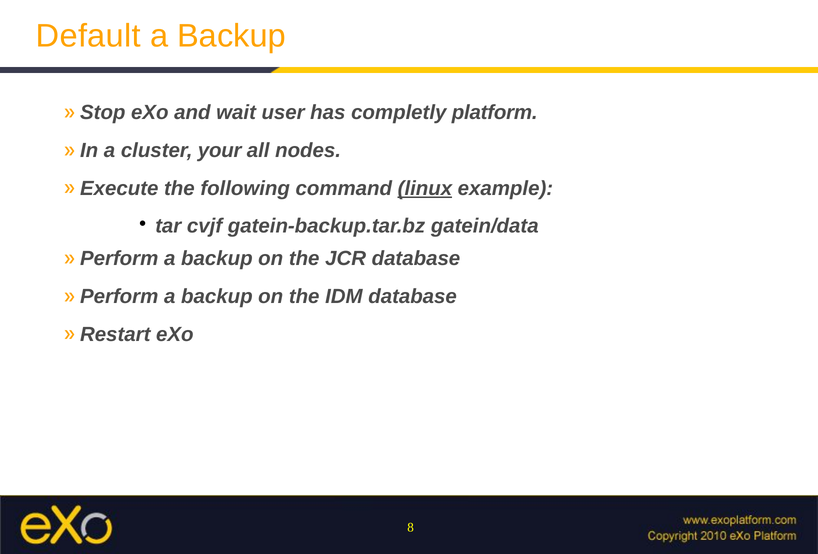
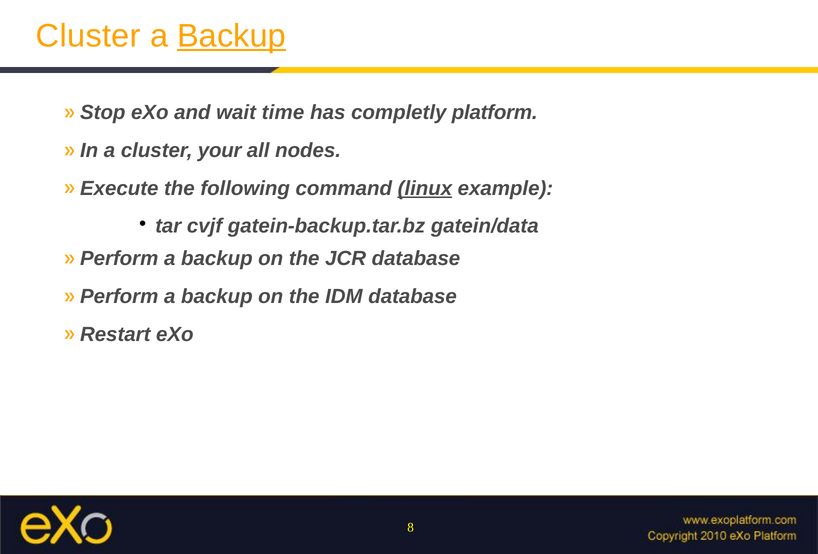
Default: Default -> Cluster (88, 36)
Backup underline: none -> present (232, 36)
user: user -> time (283, 113)
